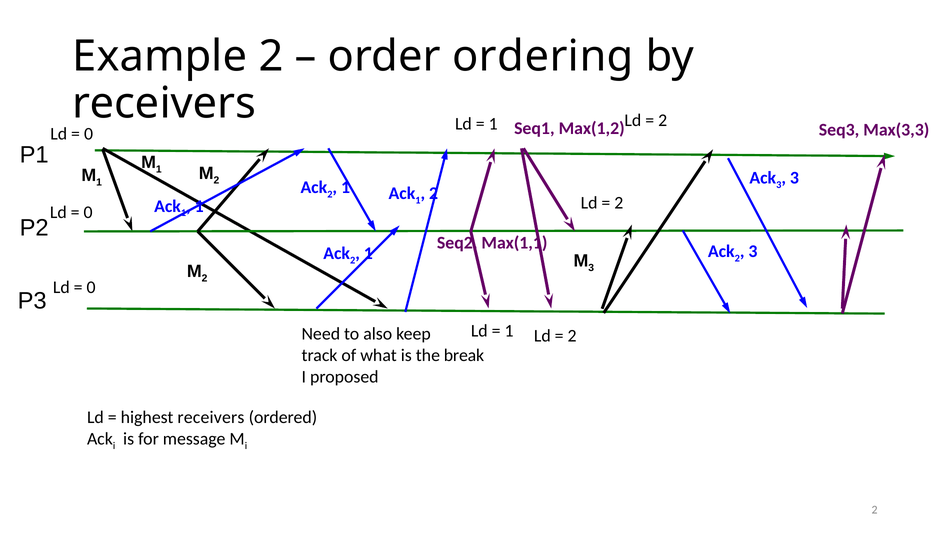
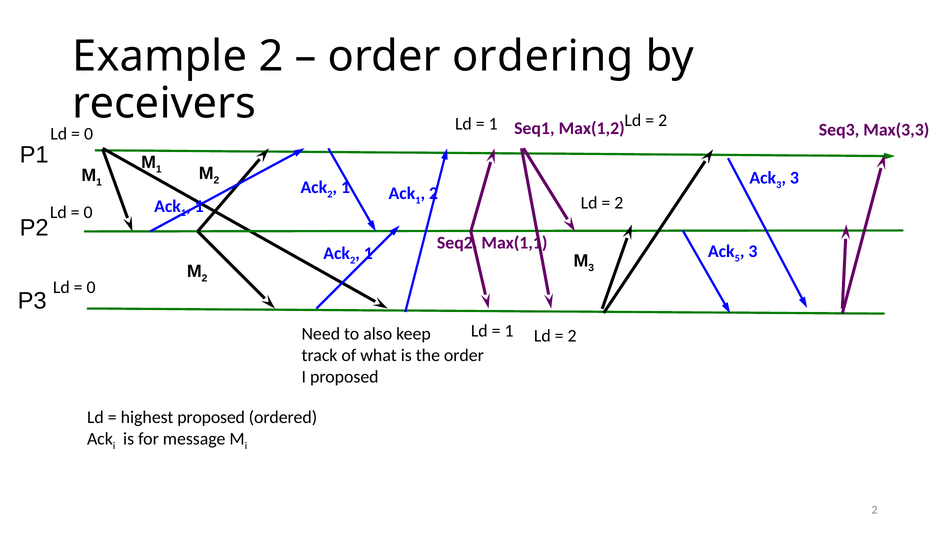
2: 2 -> 5 (737, 258)
the break: break -> order (464, 356)
highest receivers: receivers -> proposed (211, 418)
